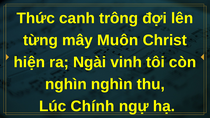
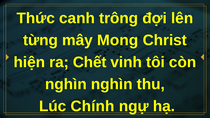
Muôn: Muôn -> Mong (118, 40)
Ngài: Ngài -> Chết (90, 62)
